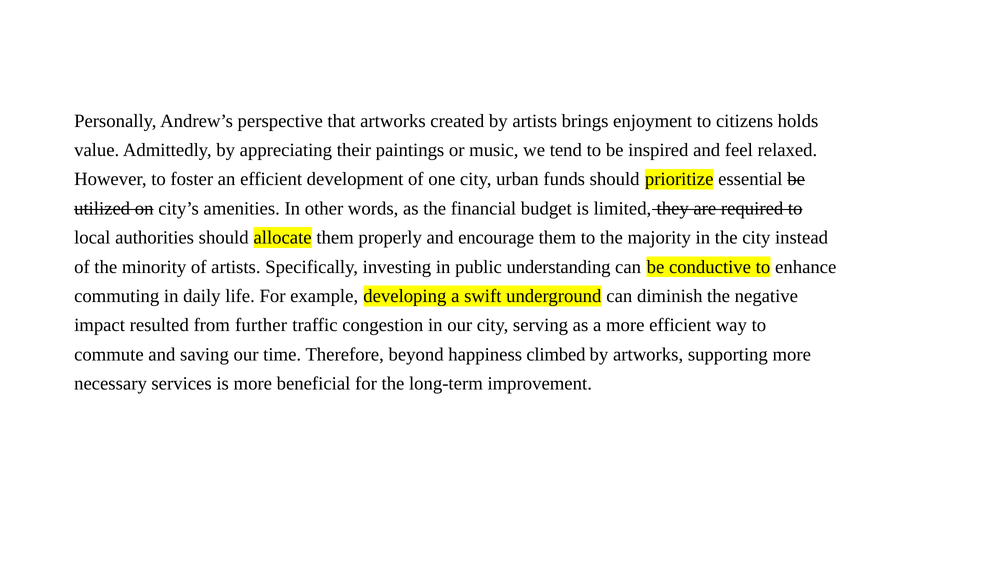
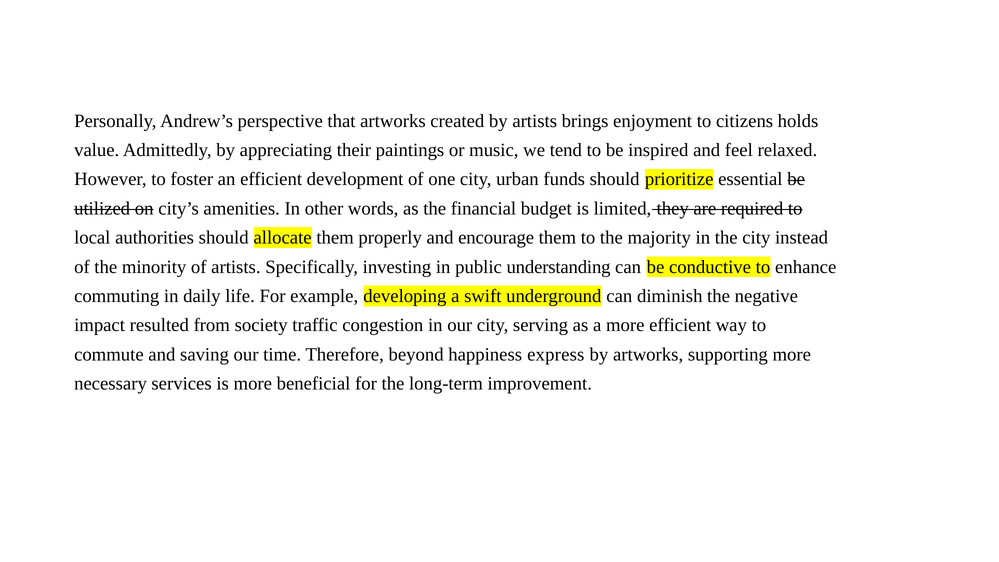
further: further -> society (261, 325)
climbed: climbed -> express (556, 354)
